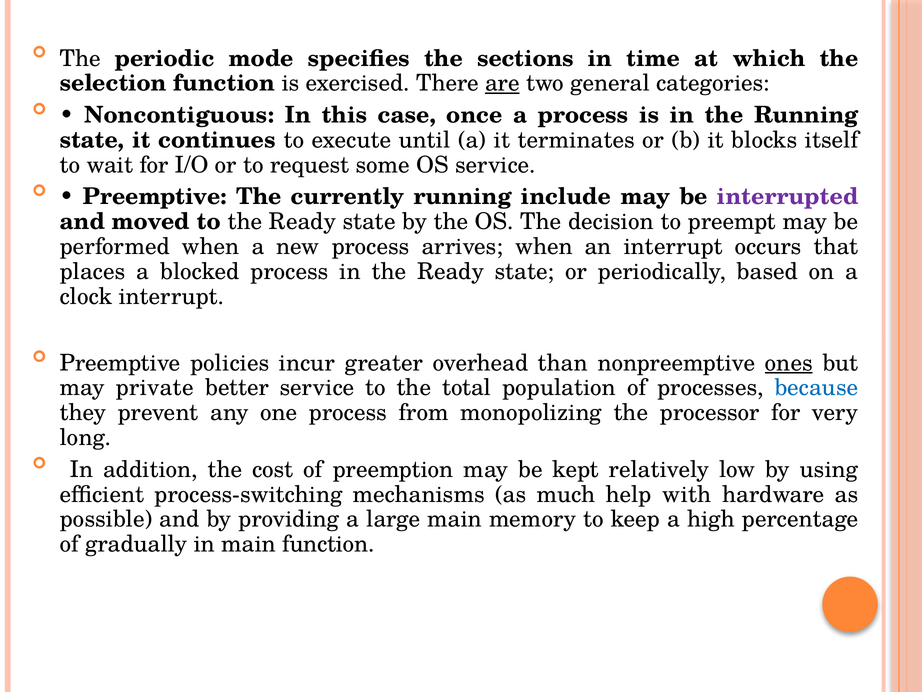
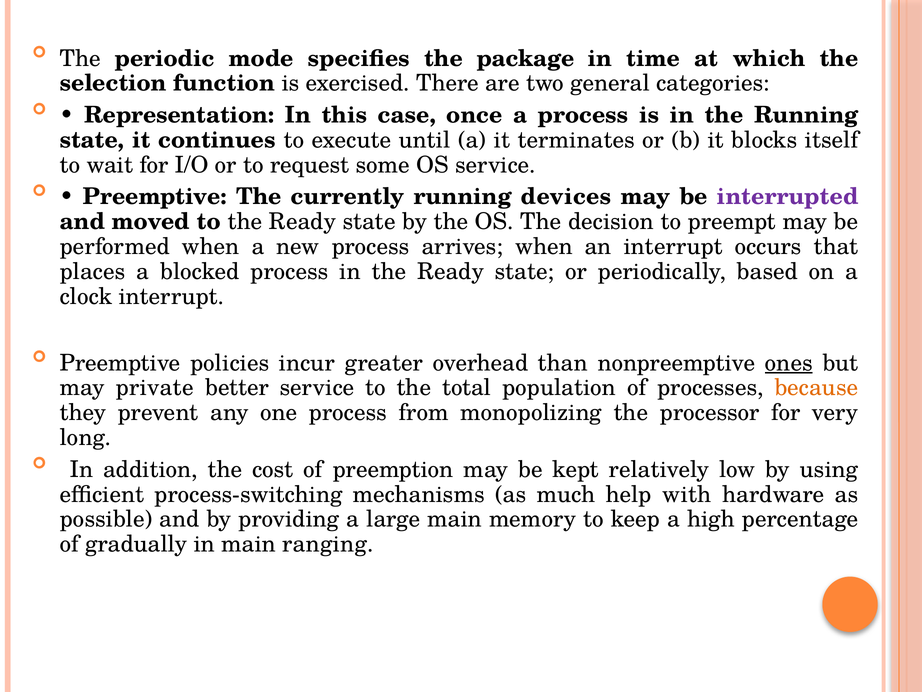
sections: sections -> package (525, 58)
are underline: present -> none (502, 83)
Noncontiguous: Noncontiguous -> Representation (179, 115)
include: include -> devices (566, 197)
because colour: blue -> orange (816, 388)
main function: function -> ranging (328, 544)
